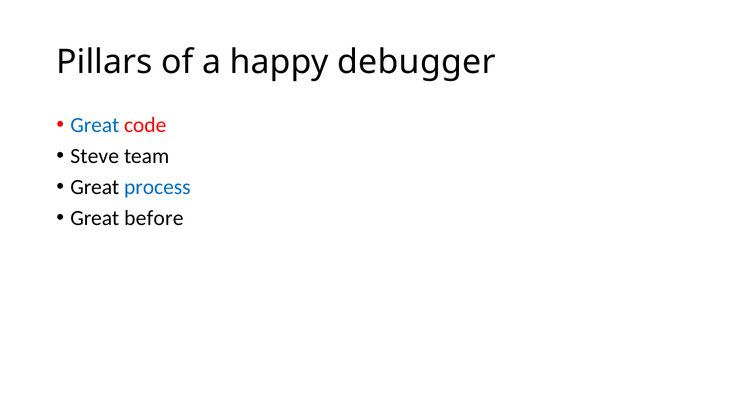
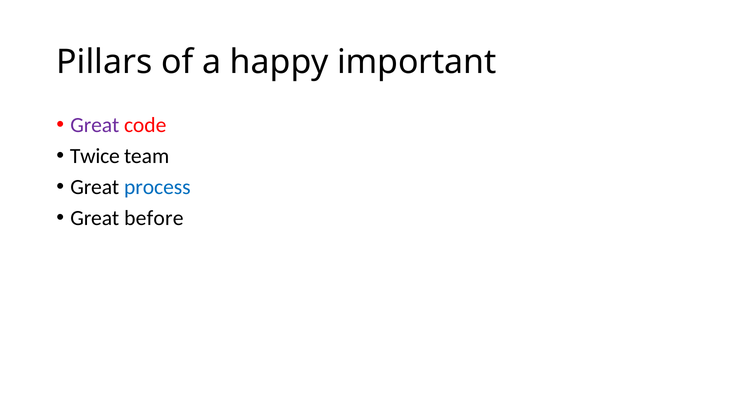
debugger: debugger -> important (417, 62)
Great colour: blue -> purple (95, 125)
Steve: Steve -> Twice (95, 156)
